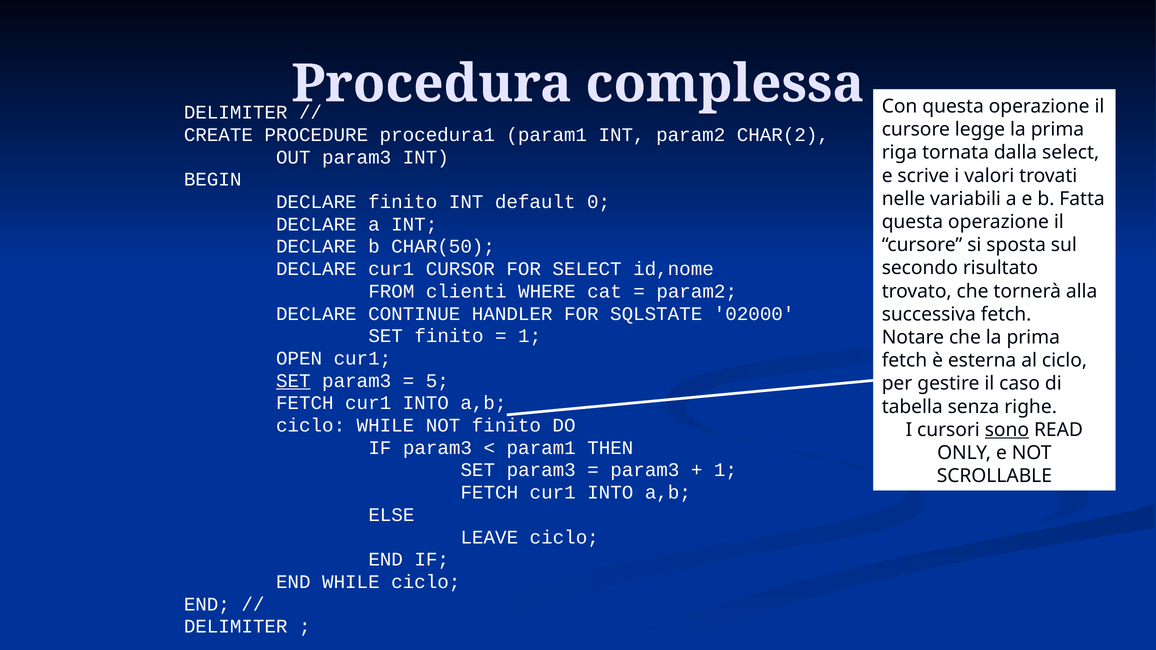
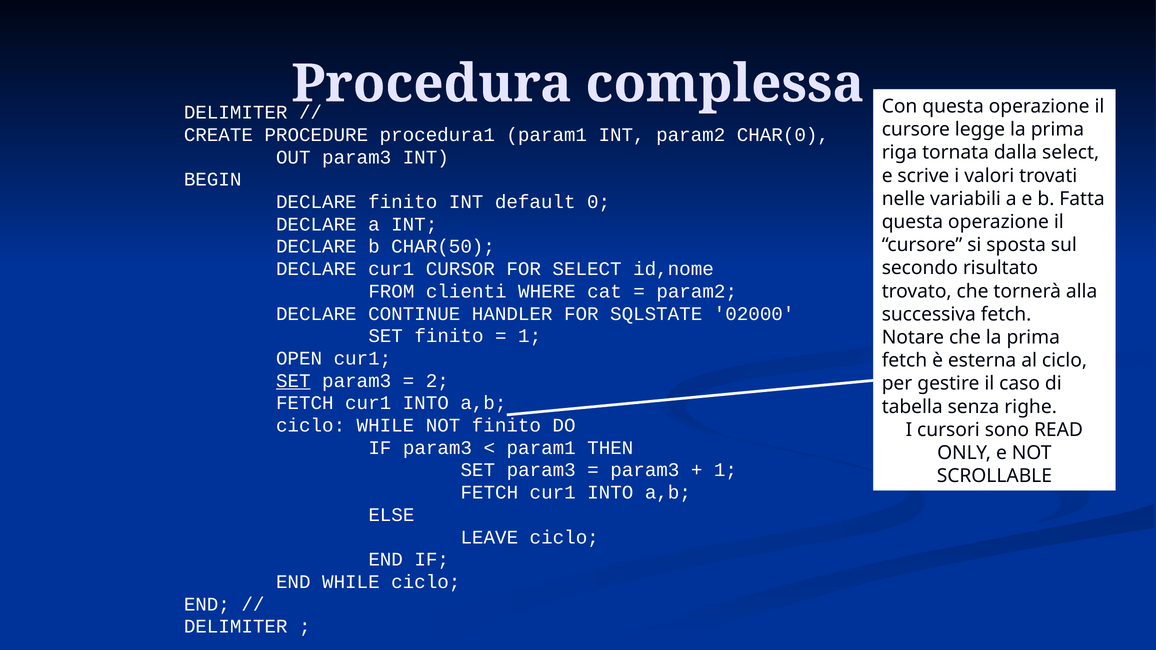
CHAR(2: CHAR(2 -> CHAR(0 (783, 135)
5: 5 -> 2 (437, 381)
sono underline: present -> none (1007, 430)
